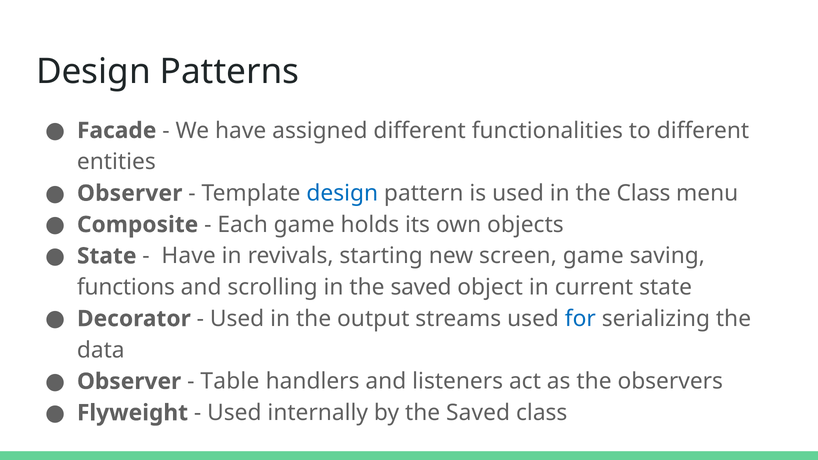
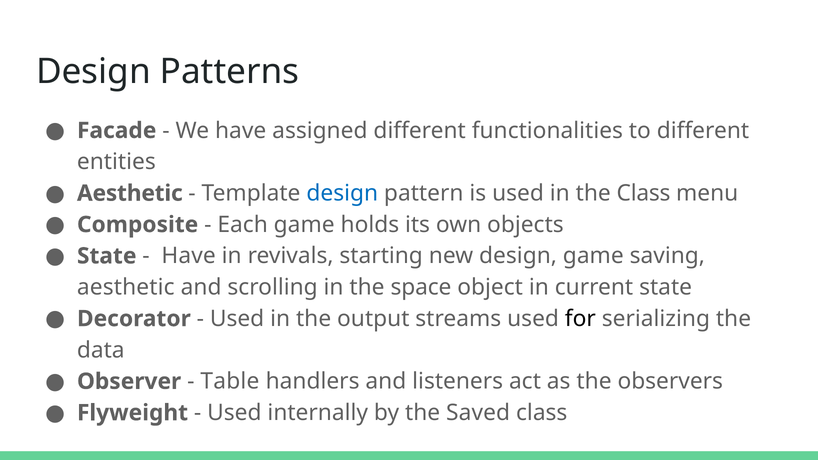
Observer: Observer -> Aesthetic (130, 193)
new screen: screen -> design (518, 256)
functions: functions -> aesthetic (126, 287)
in the saved: saved -> space (421, 287)
for colour: blue -> black (580, 319)
